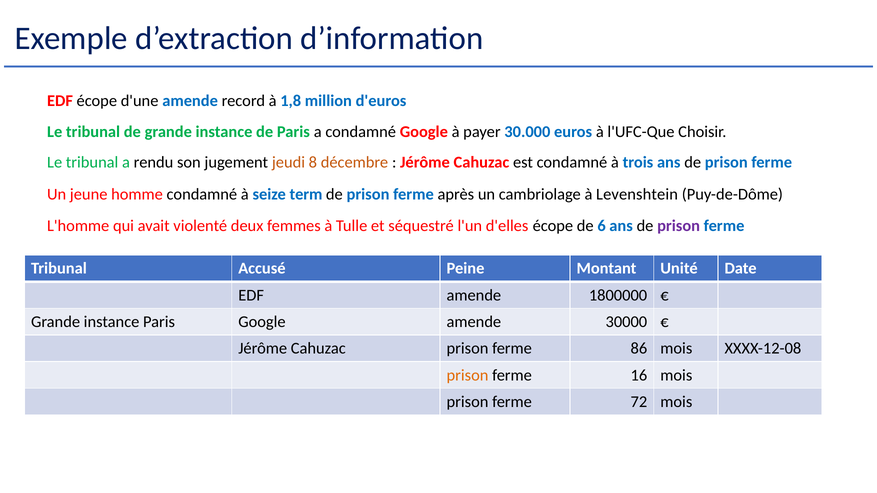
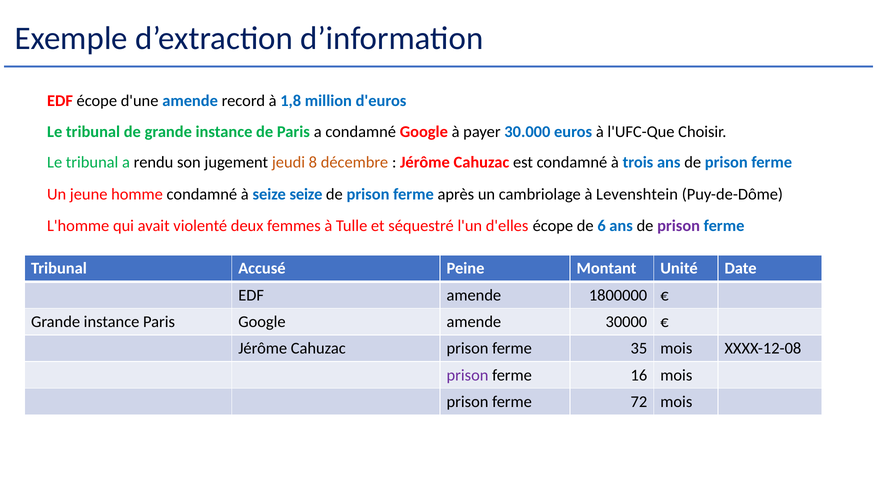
seize term: term -> seize (306, 194)
86: 86 -> 35 (639, 349)
prison colour: orange -> purple (468, 375)
